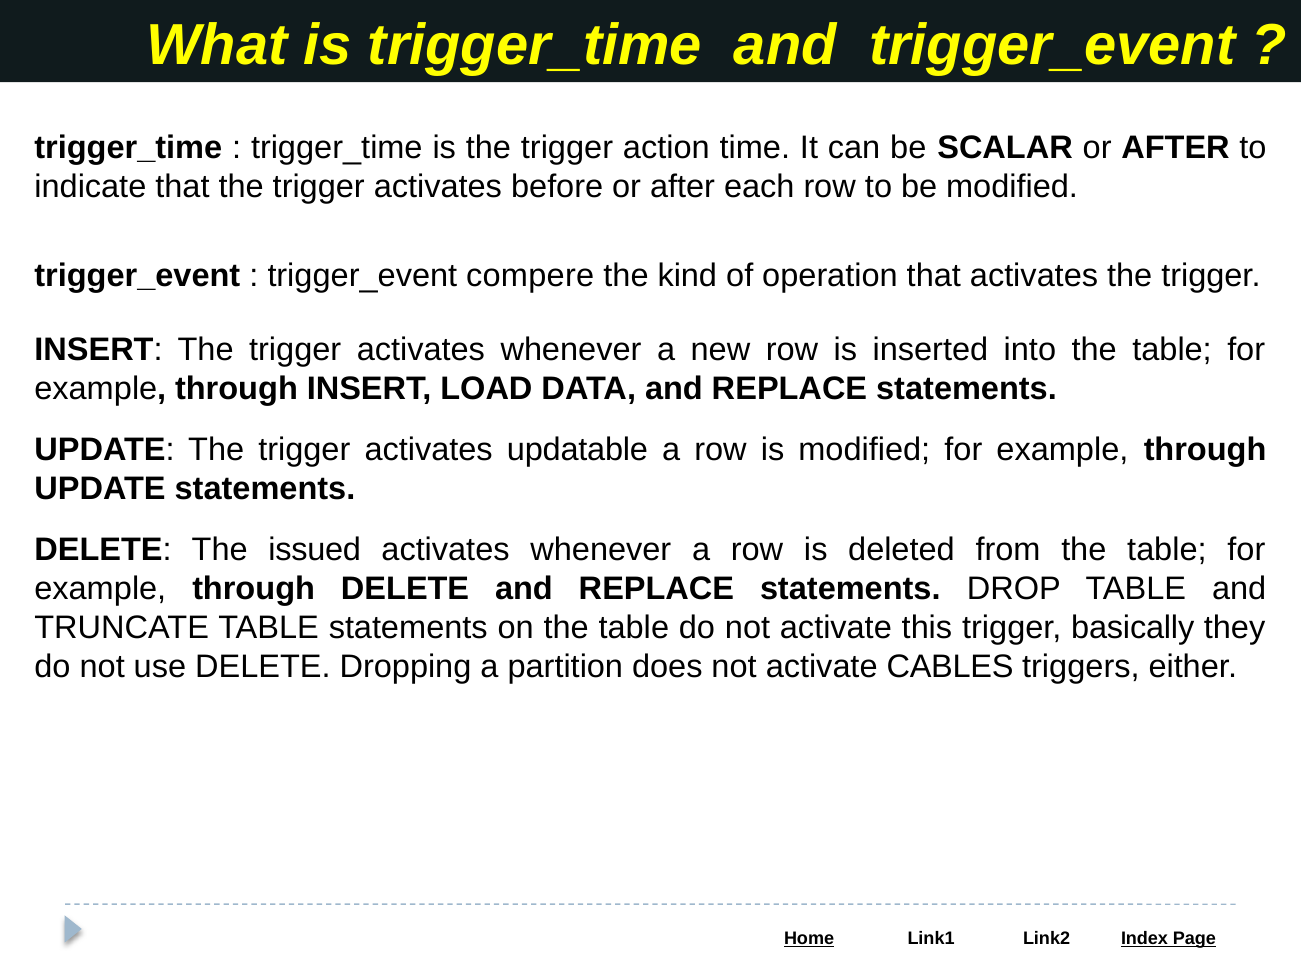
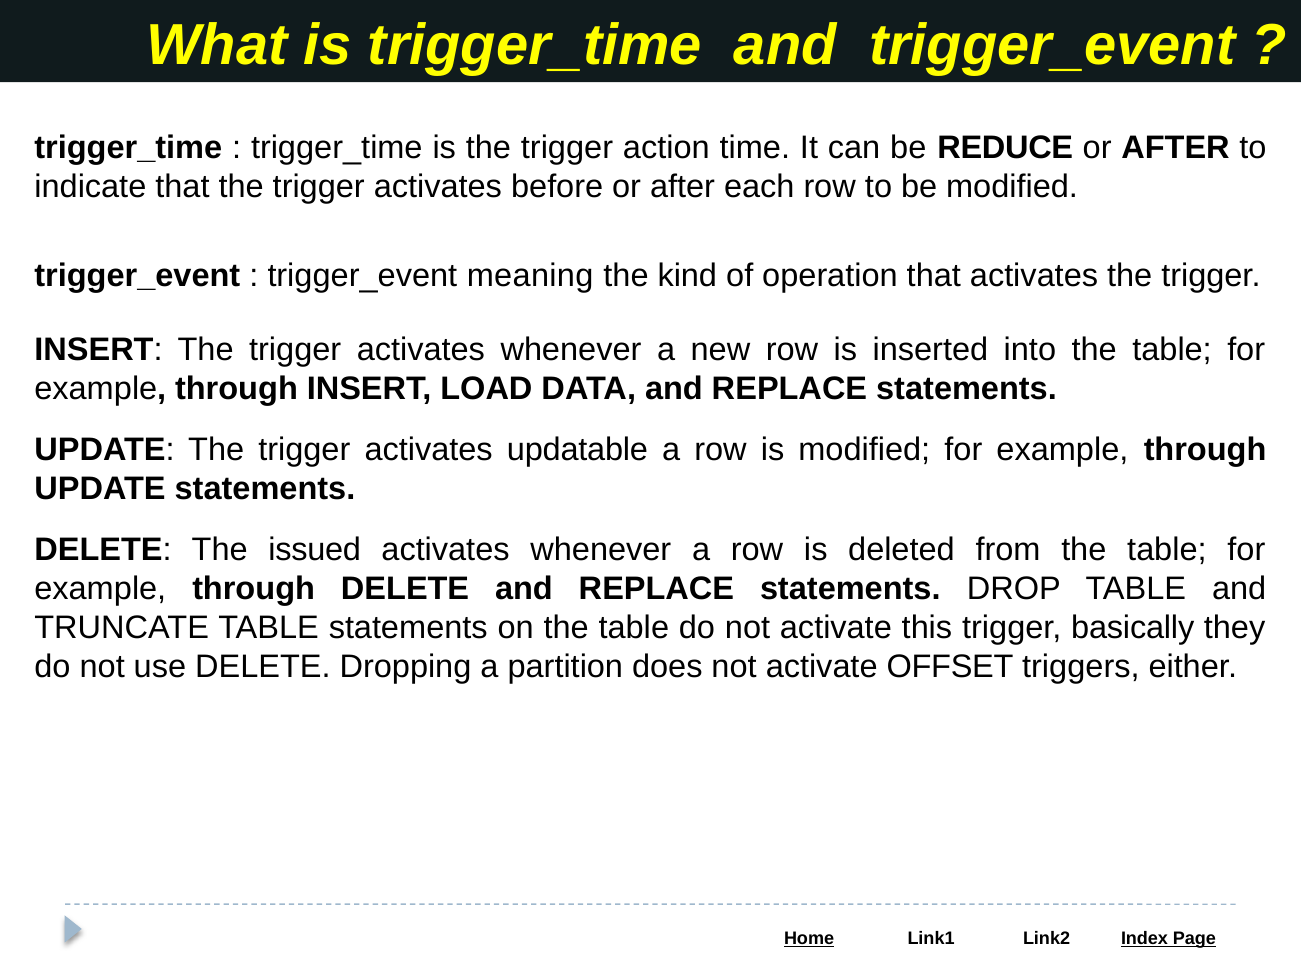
SCALAR: SCALAR -> REDUCE (1005, 147)
compere: compere -> meaning (530, 275)
CABLES: CABLES -> OFFSET (950, 666)
